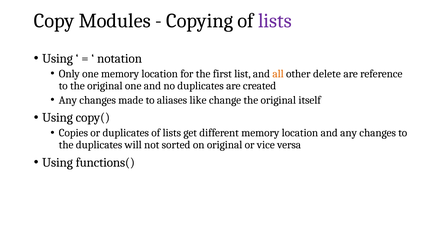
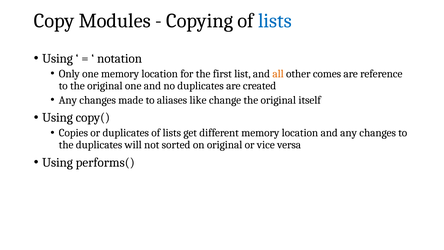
lists colour: purple -> blue (275, 21)
delete: delete -> comes (327, 74)
functions(: functions( -> performs( (105, 162)
